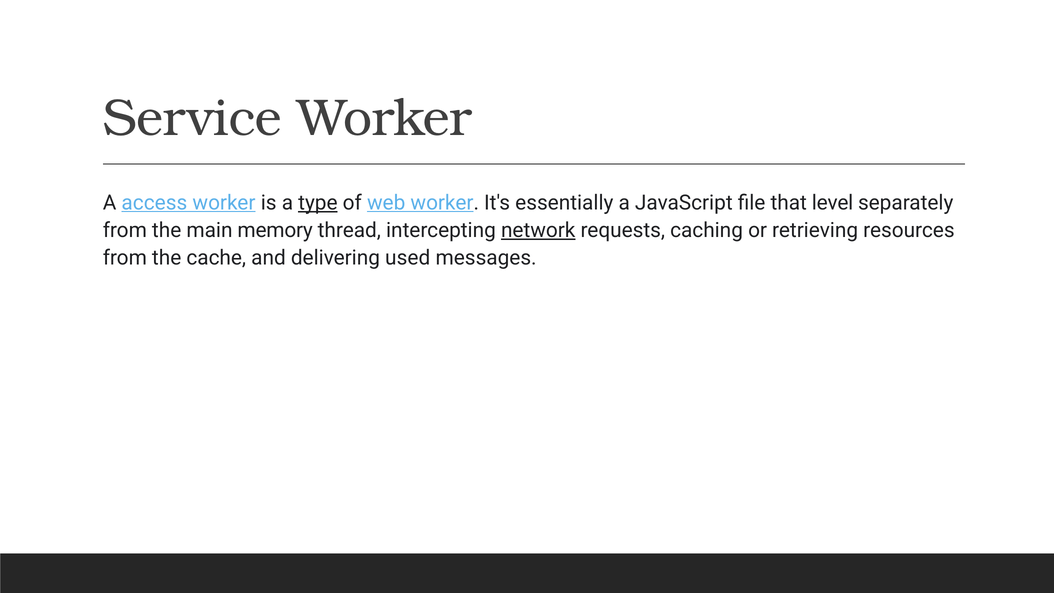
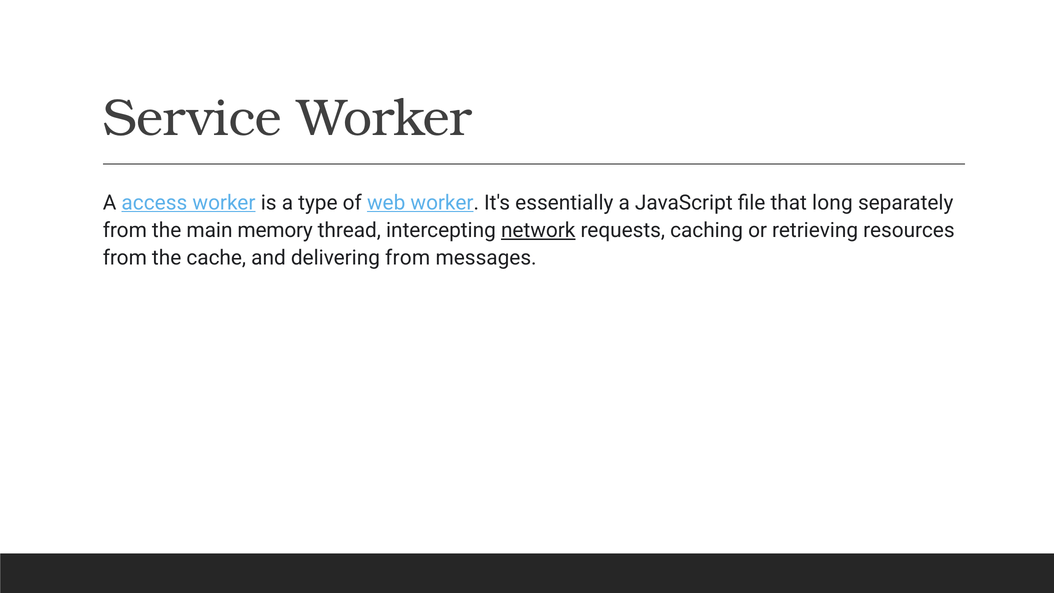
type underline: present -> none (318, 203)
level: level -> long (832, 203)
delivering used: used -> from (408, 258)
